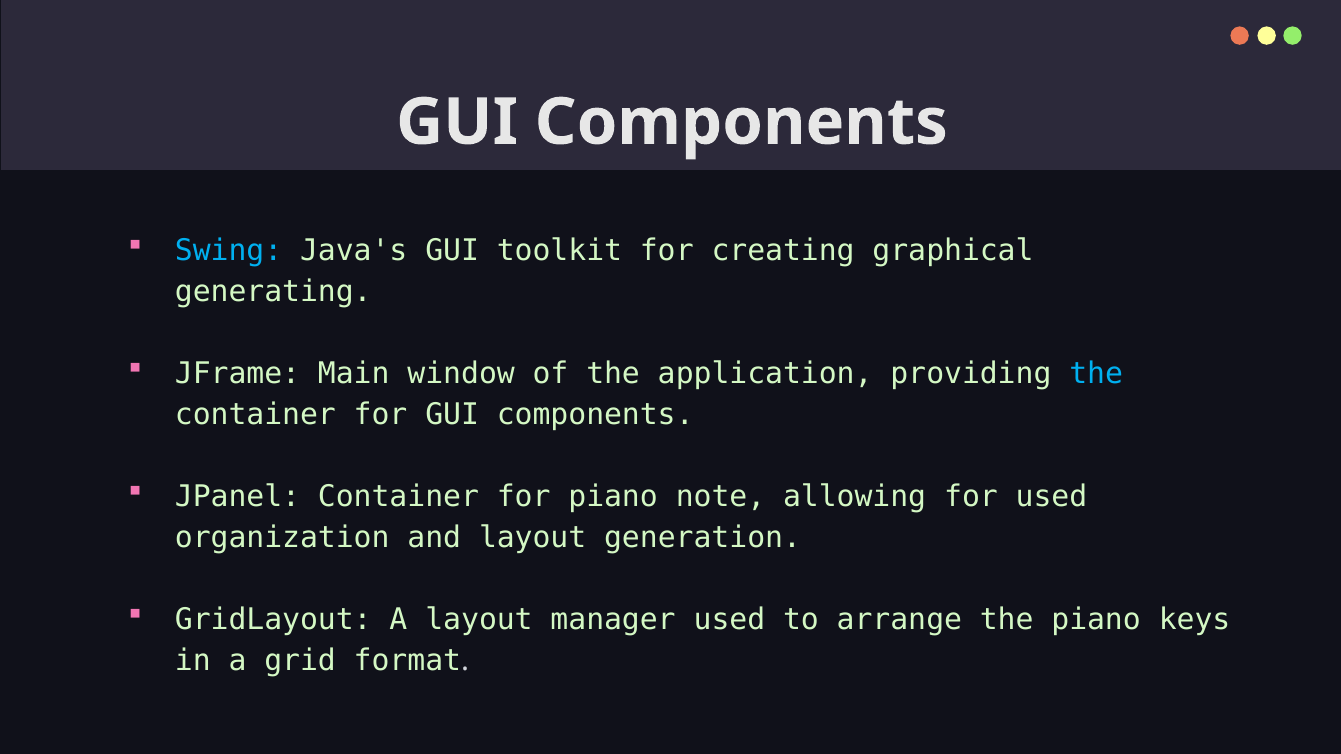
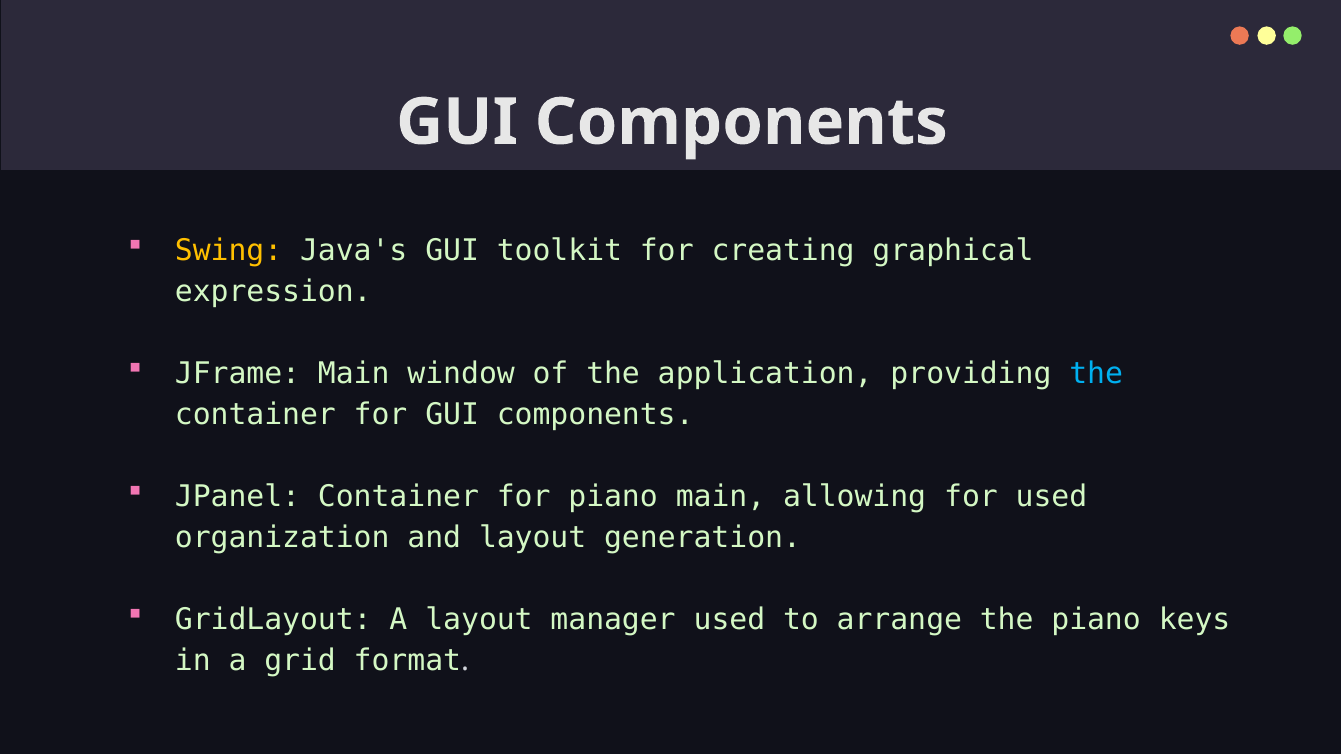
Swing colour: light blue -> yellow (229, 250)
generating: generating -> expression (273, 291)
piano note: note -> main (721, 497)
